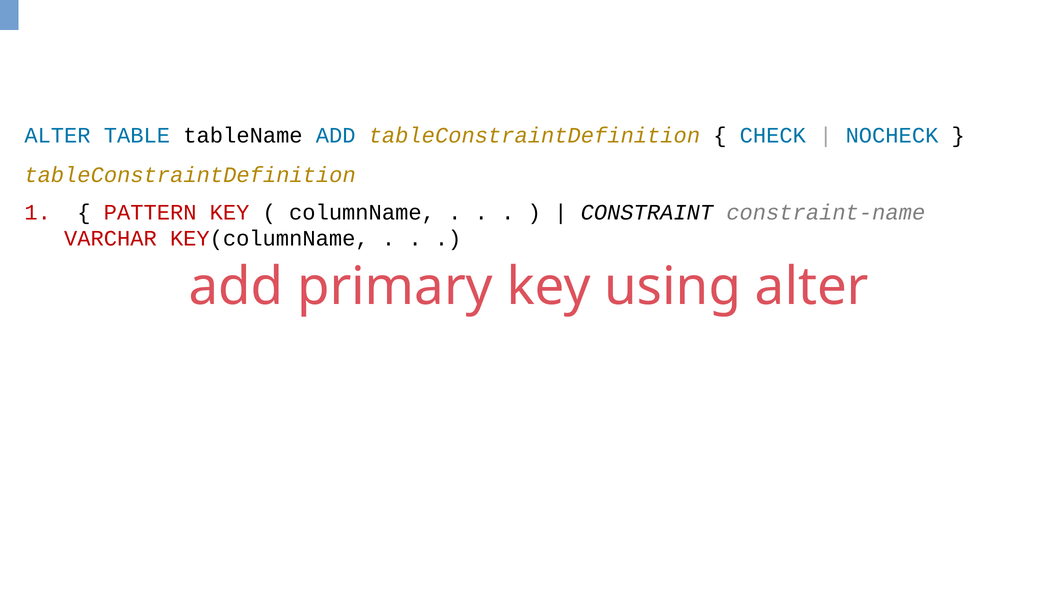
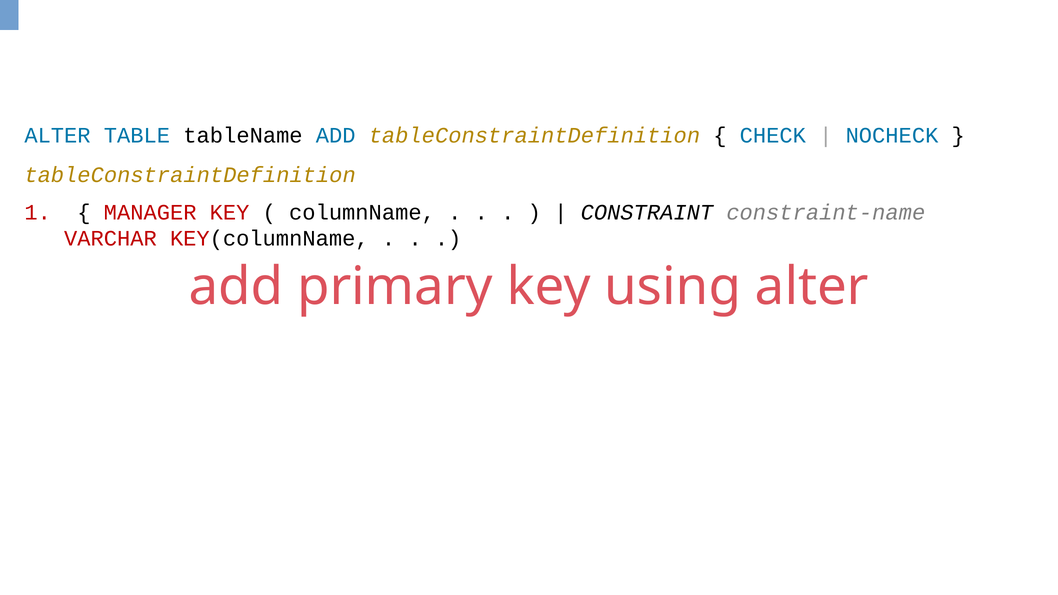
PATTERN: PATTERN -> MANAGER (150, 212)
